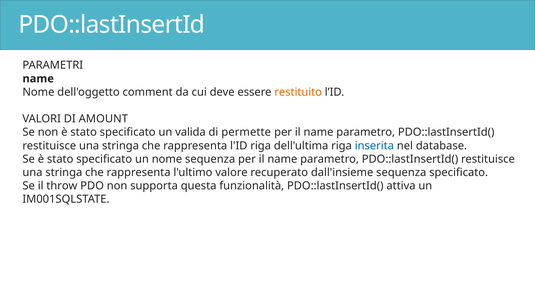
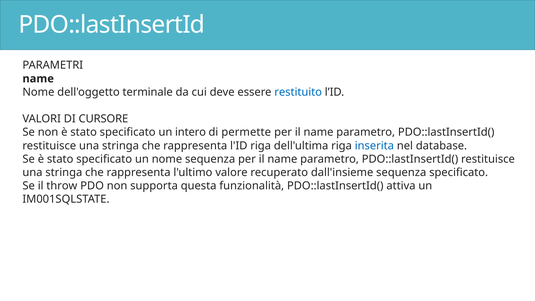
comment: comment -> terminale (148, 92)
restituito colour: orange -> blue (298, 92)
AMOUNT: AMOUNT -> CURSORE (103, 119)
valida: valida -> intero (190, 132)
